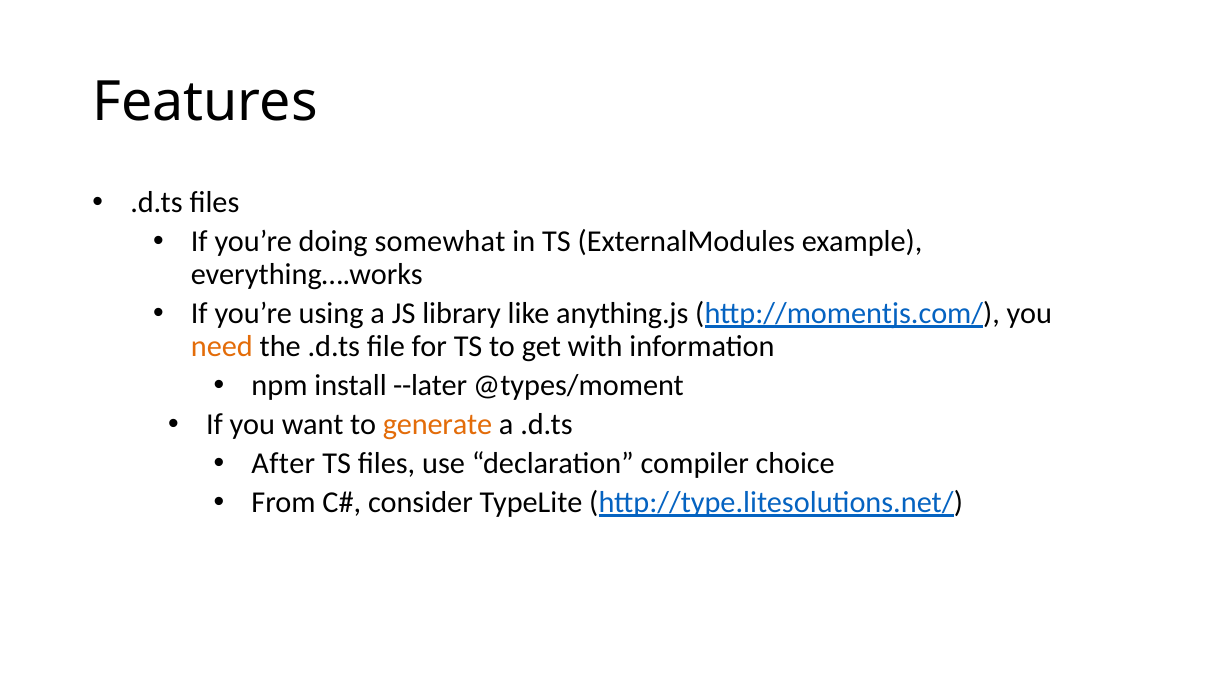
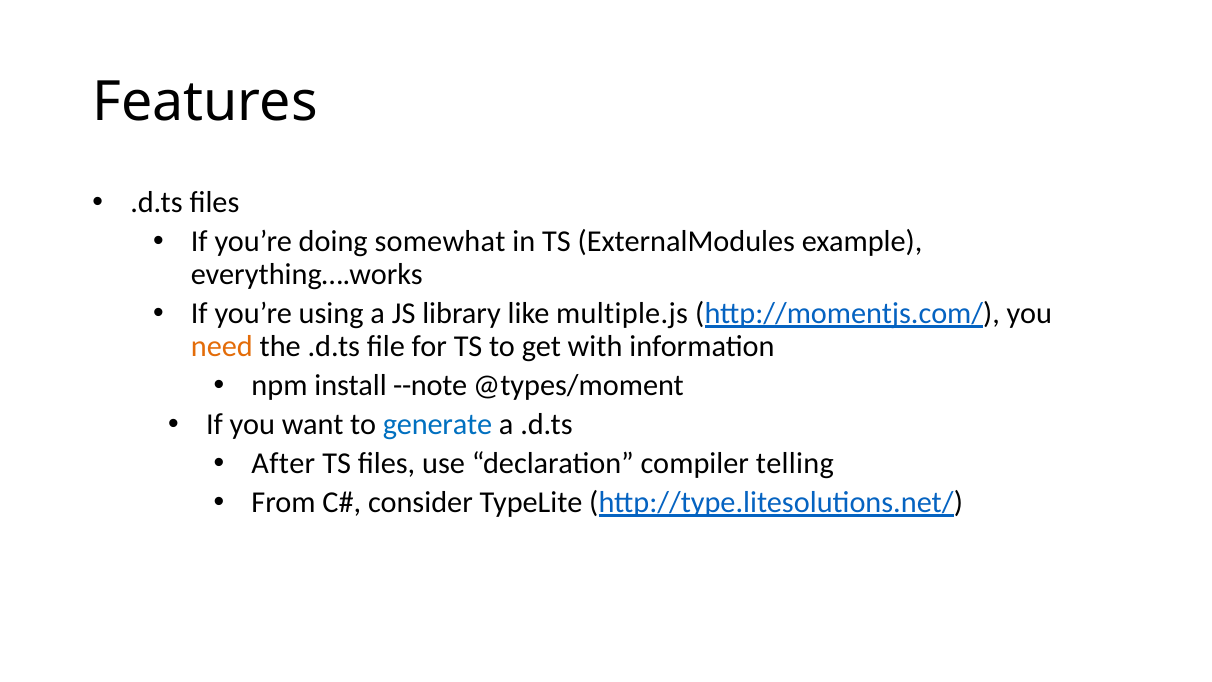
anything.js: anything.js -> multiple.js (622, 313)
--later: --later -> --note (430, 385)
generate colour: orange -> blue (438, 424)
choice: choice -> telling (795, 463)
